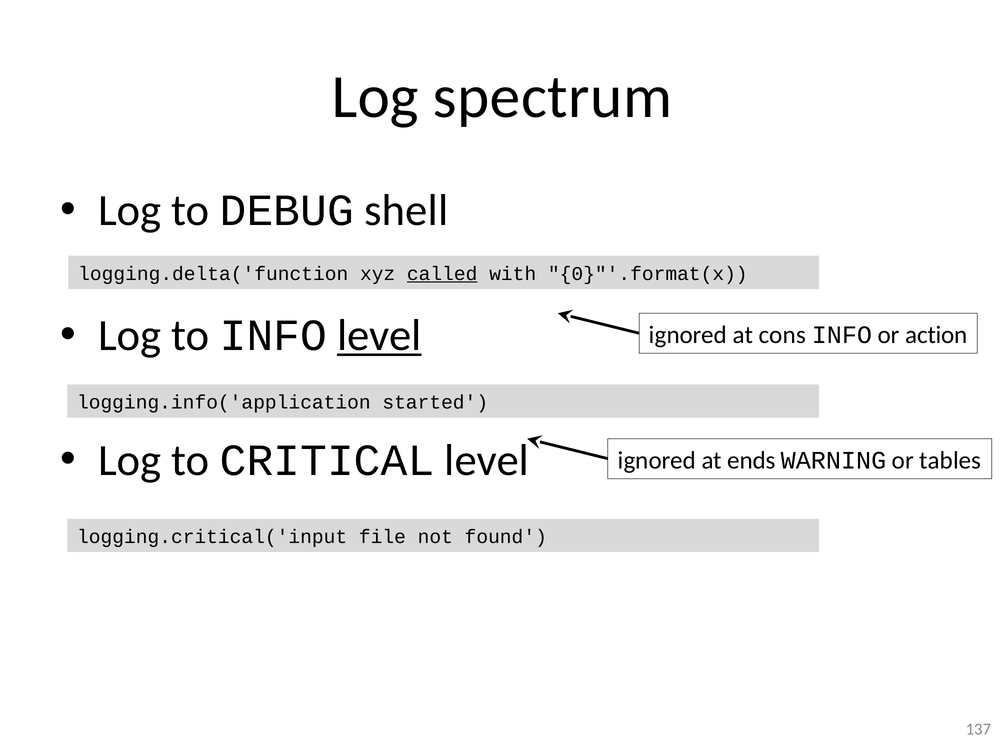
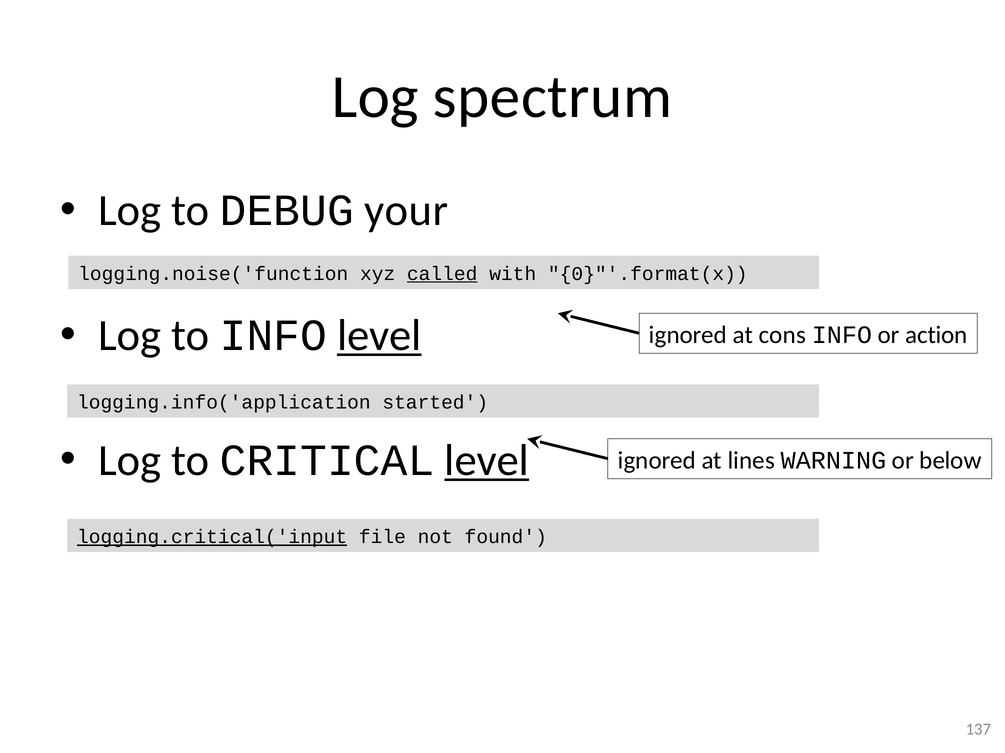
shell: shell -> your (406, 211)
logging.delta('function: logging.delta('function -> logging.noise('function (213, 274)
level underline: none -> present (487, 461)
ends: ends -> lines (751, 461)
tables: tables -> below (950, 461)
logging.critical('input underline: none -> present (212, 537)
